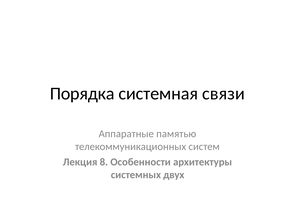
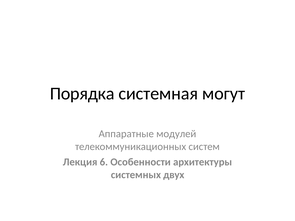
связи: связи -> могут (224, 94)
памятью: памятью -> модулей (176, 134)
8: 8 -> 6 (104, 162)
